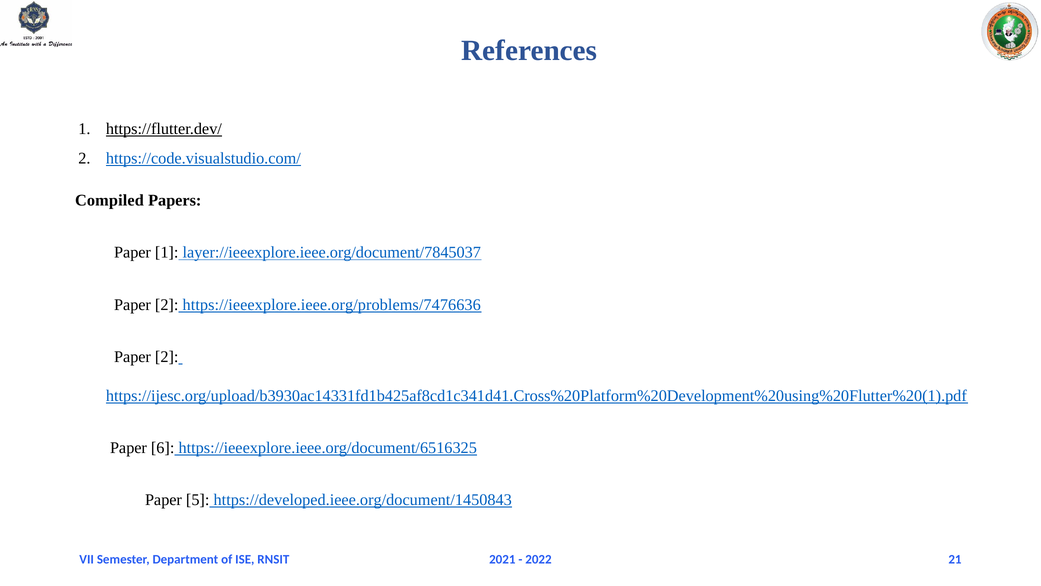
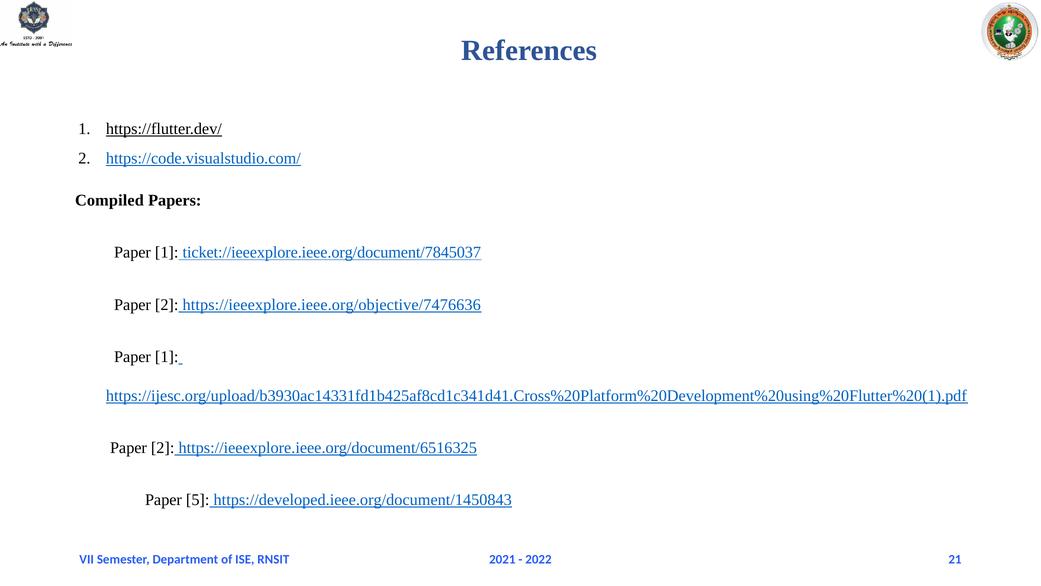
layer://ieeexplore.ieee.org/document/7845037: layer://ieeexplore.ieee.org/document/7845037 -> ticket://ieeexplore.ieee.org/document/7845037 (332, 252)
https://ieeexplore.ieee.org/problems/7476636: https://ieeexplore.ieee.org/problems/7476636 -> https://ieeexplore.ieee.org/objective/7476636 (332, 304)
2: 2 -> 1 (167, 356)
6: 6 -> 2 (163, 448)
